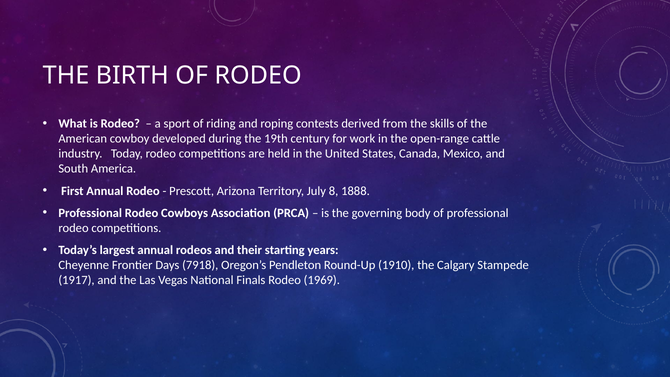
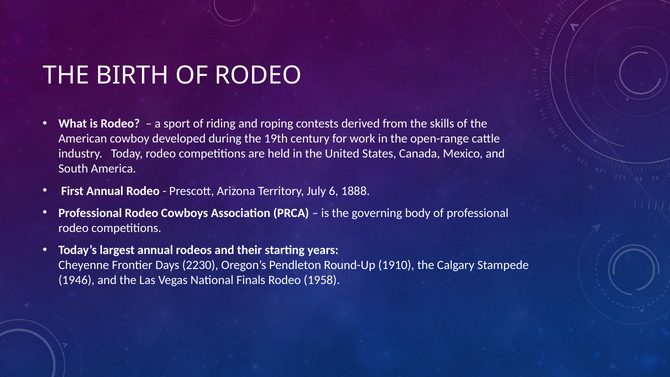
8: 8 -> 6 (334, 191)
7918: 7918 -> 2230 (200, 265)
1917: 1917 -> 1946 (77, 280)
1969: 1969 -> 1958 (322, 280)
